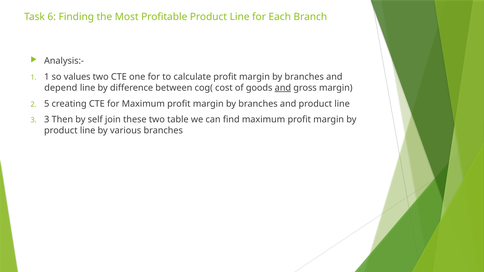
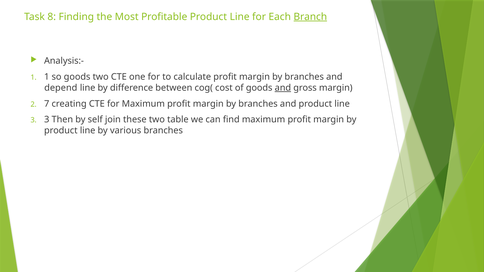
6: 6 -> 8 (52, 17)
Branch underline: none -> present (310, 17)
so values: values -> goods (77, 77)
5: 5 -> 7 (47, 104)
